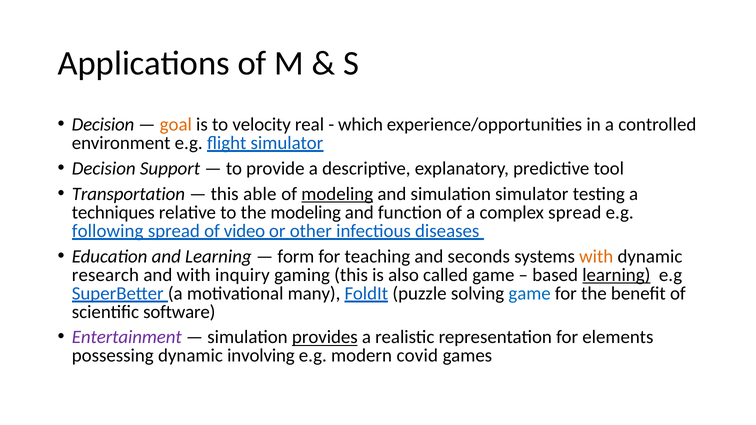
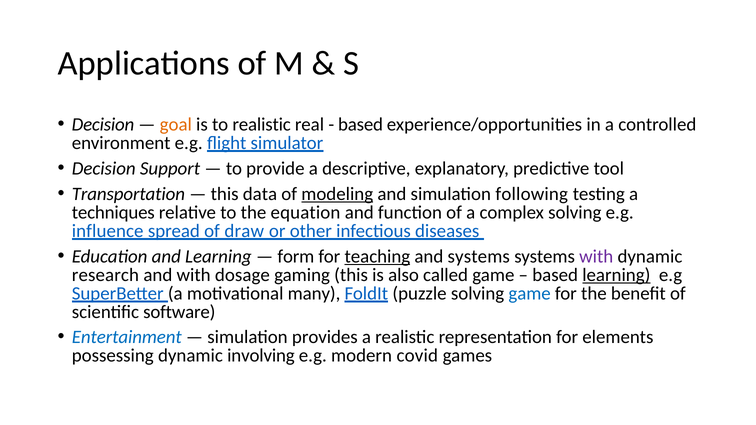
to velocity: velocity -> realistic (262, 124)
which: which -> based (361, 124)
able: able -> data (260, 194)
simulation simulator: simulator -> following (532, 194)
the modeling: modeling -> equation (306, 212)
complex spread: spread -> solving (575, 212)
following: following -> influence (108, 231)
video: video -> draw (244, 231)
teaching underline: none -> present (377, 257)
and seconds: seconds -> systems (479, 257)
with colour: orange -> purple (596, 257)
inquiry: inquiry -> dosage (242, 275)
Entertainment colour: purple -> blue (127, 337)
provides underline: present -> none (325, 337)
